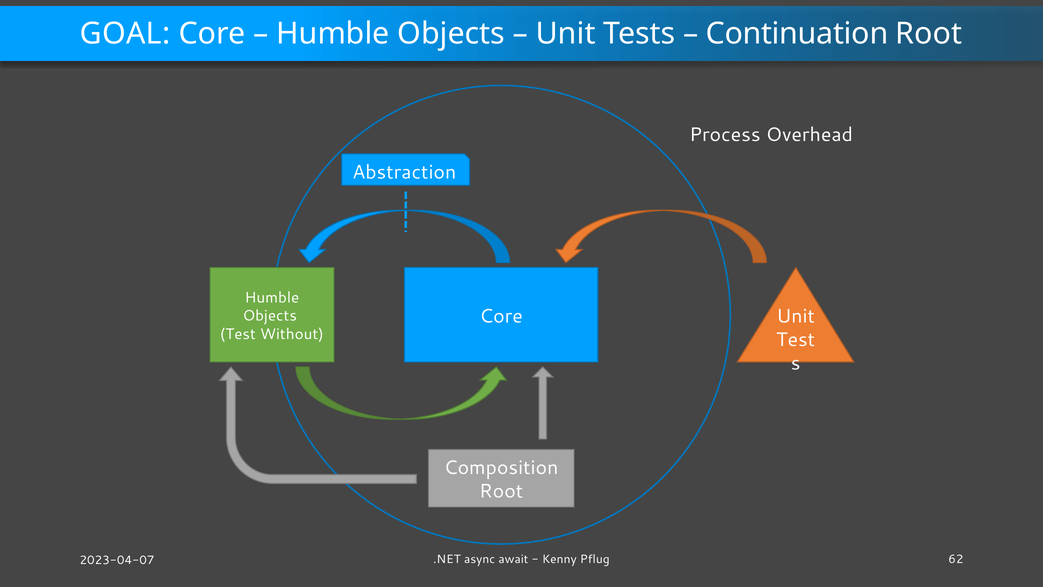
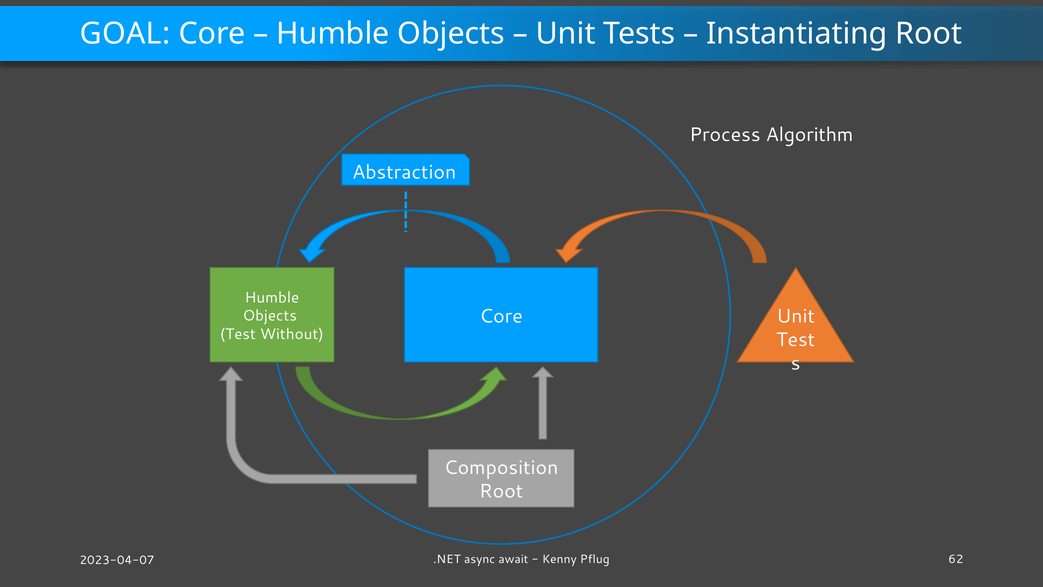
Continuation: Continuation -> Instantiating (797, 34)
Overhead: Overhead -> Algorithm (810, 135)
